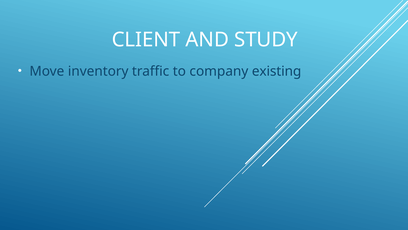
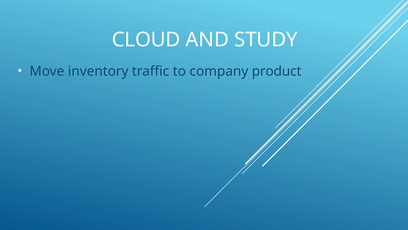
CLIENT: CLIENT -> CLOUD (146, 40)
existing: existing -> product (277, 71)
